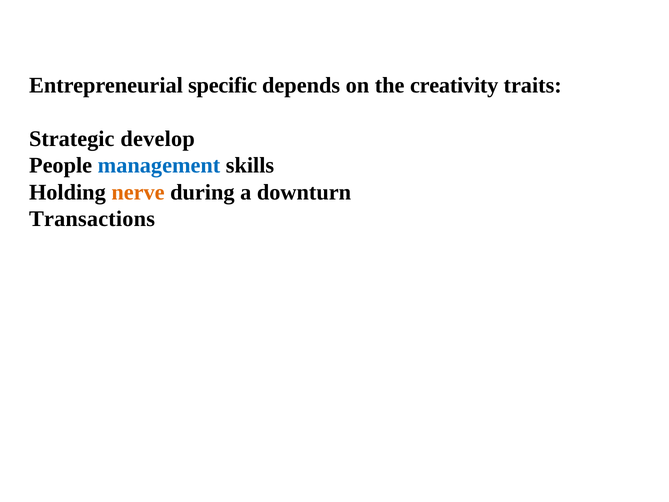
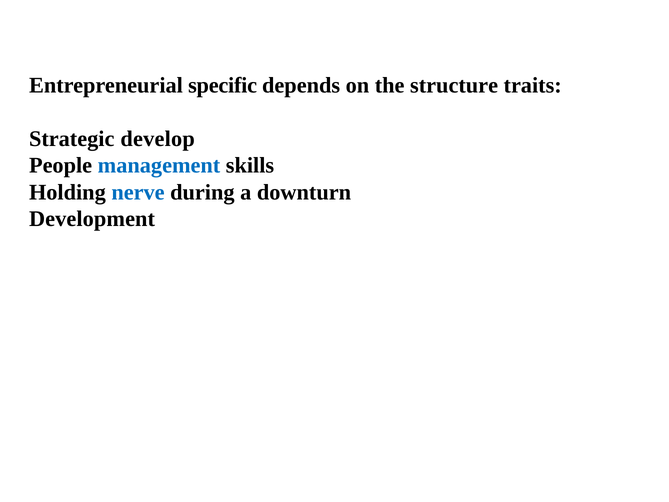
creativity: creativity -> structure (454, 85)
nerve colour: orange -> blue (138, 192)
Transactions: Transactions -> Development (92, 219)
